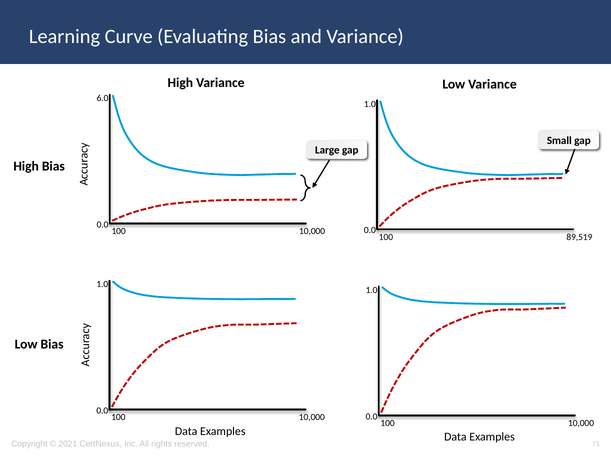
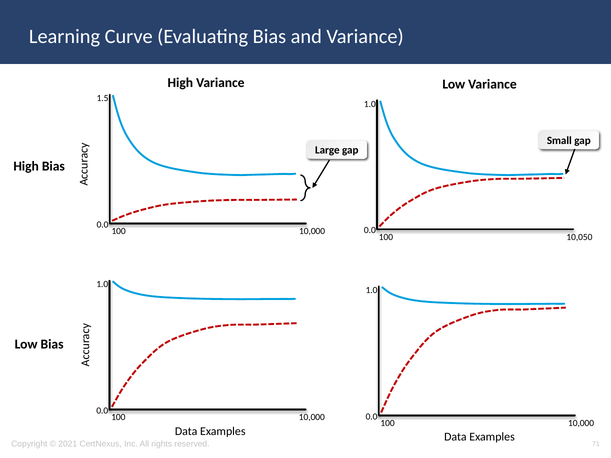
6.0: 6.0 -> 1.5 (103, 98)
89,519: 89,519 -> 10,050 (579, 237)
